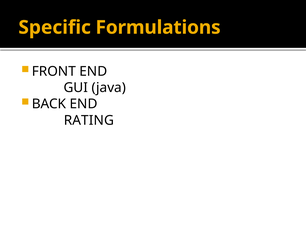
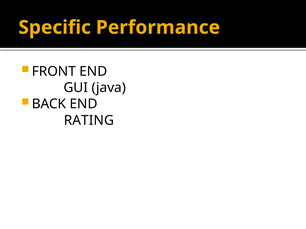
Formulations: Formulations -> Performance (158, 27)
